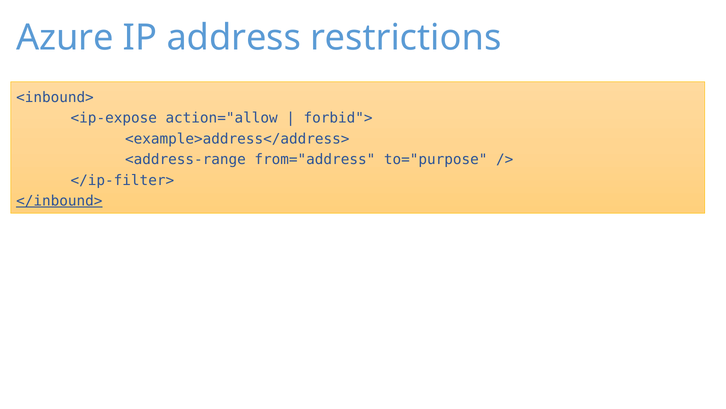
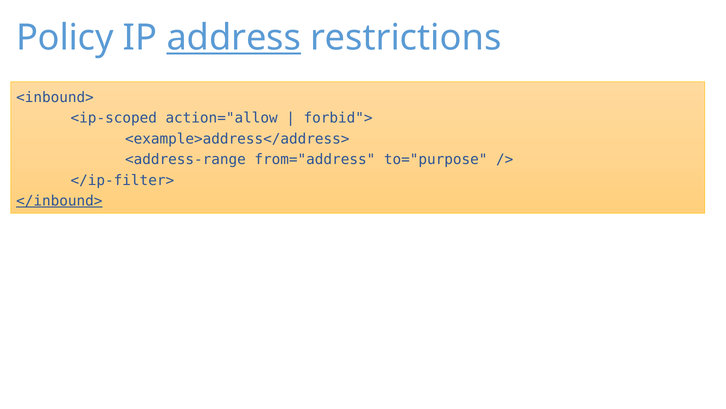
Azure: Azure -> Policy (65, 38)
address underline: none -> present (234, 38)
<ip-expose: <ip-expose -> <ip-scoped (114, 118)
